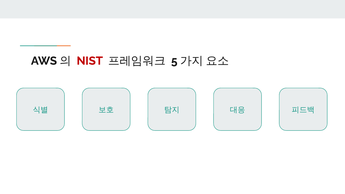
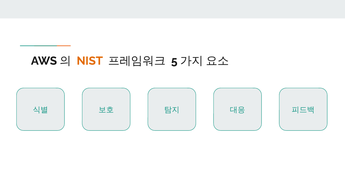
NIST colour: red -> orange (90, 61)
